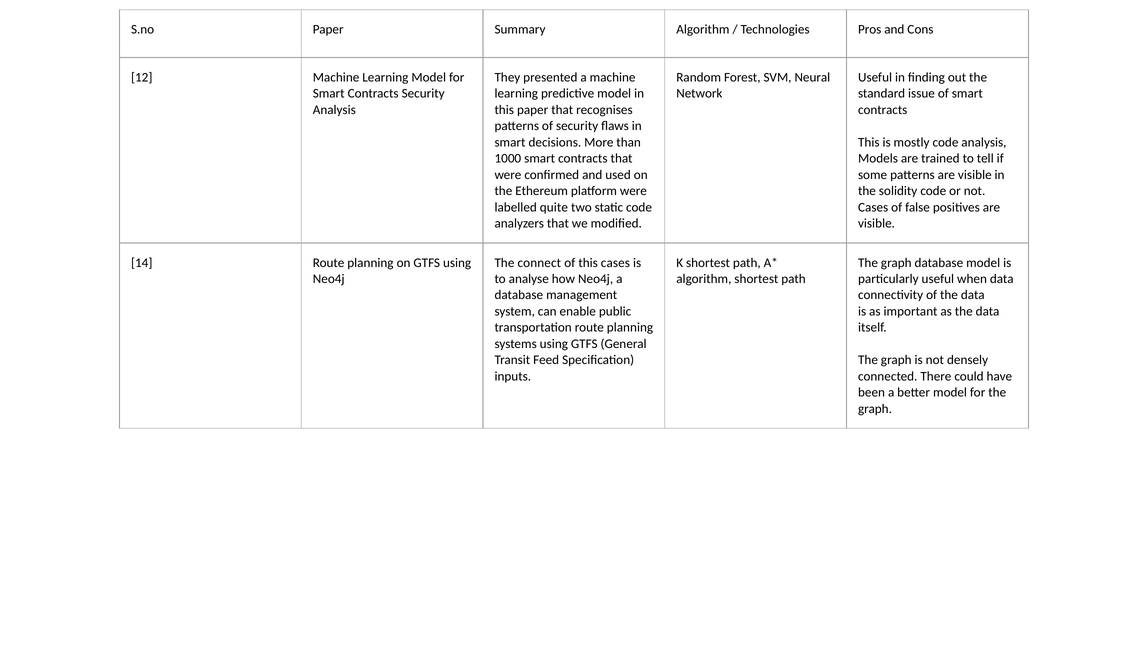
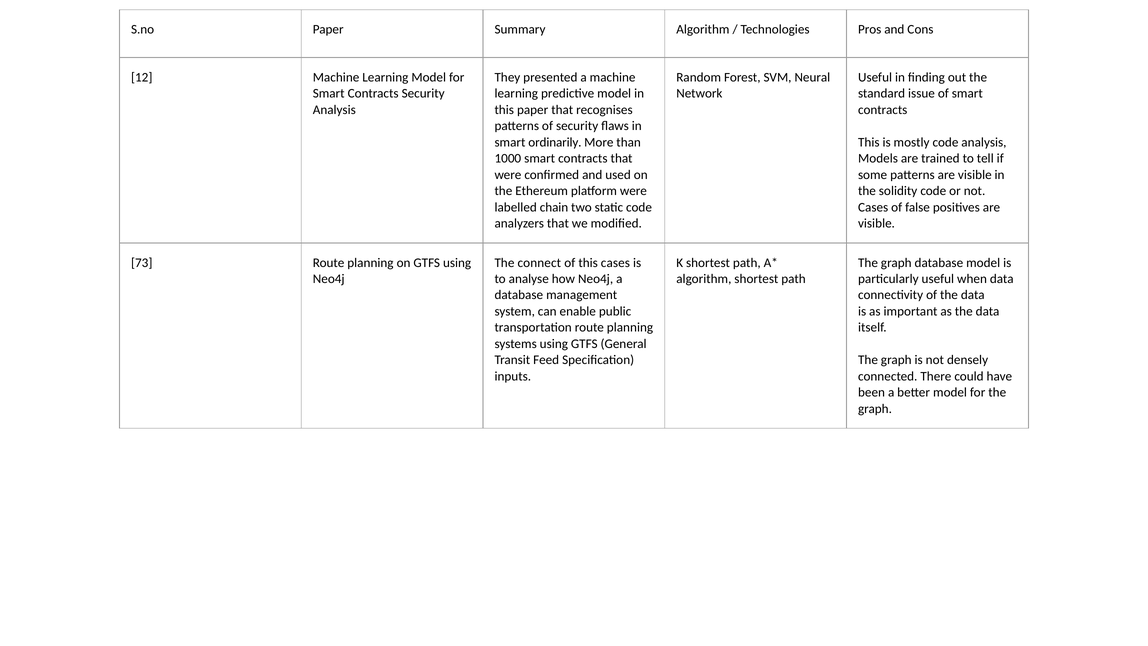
decisions: decisions -> ordinarily (555, 142)
quite: quite -> chain (554, 207)
14: 14 -> 73 (142, 263)
